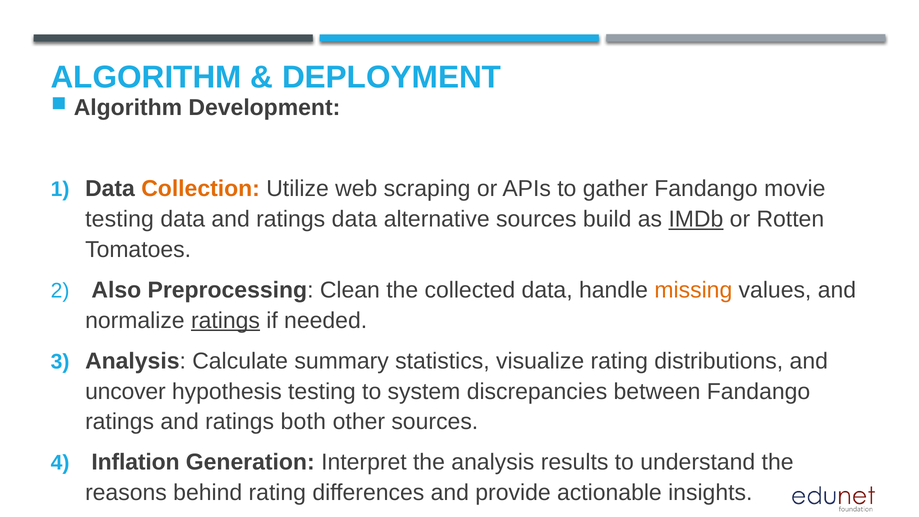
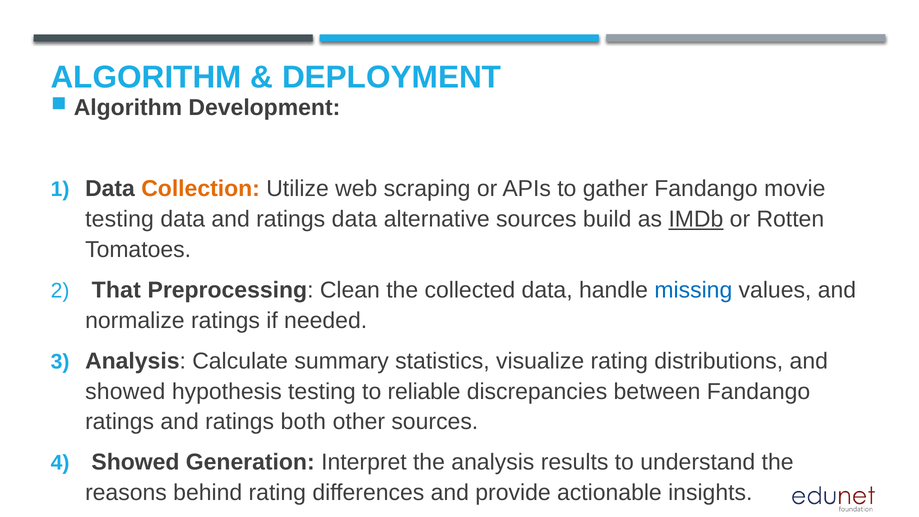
Also: Also -> That (116, 290)
missing colour: orange -> blue (693, 290)
ratings underline: present -> none (225, 320)
uncover: uncover -> showed (125, 391)
system: system -> reliable (424, 391)
Inflation: Inflation -> Showed (135, 462)
